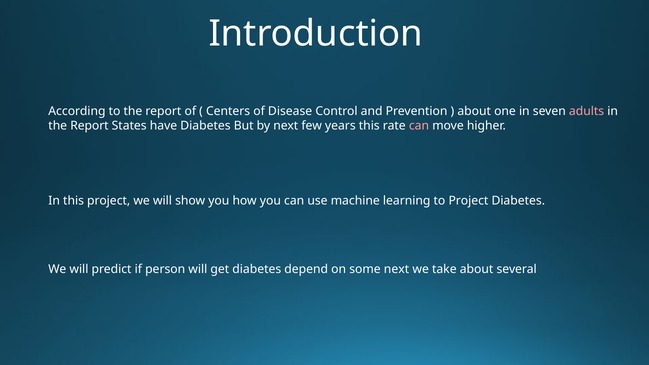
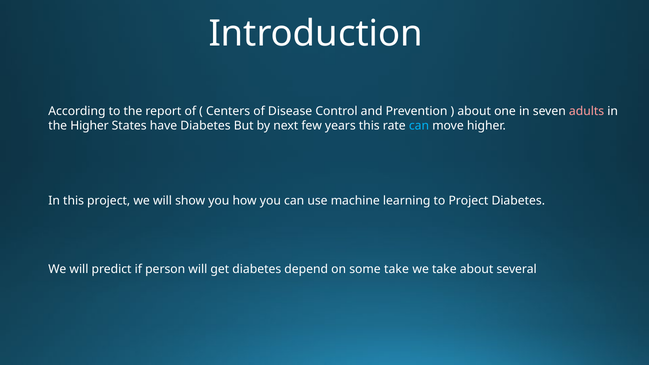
Report: Report -> Higher (89, 126)
can colour: pink -> light blue (419, 126)
some next: next -> take (396, 269)
